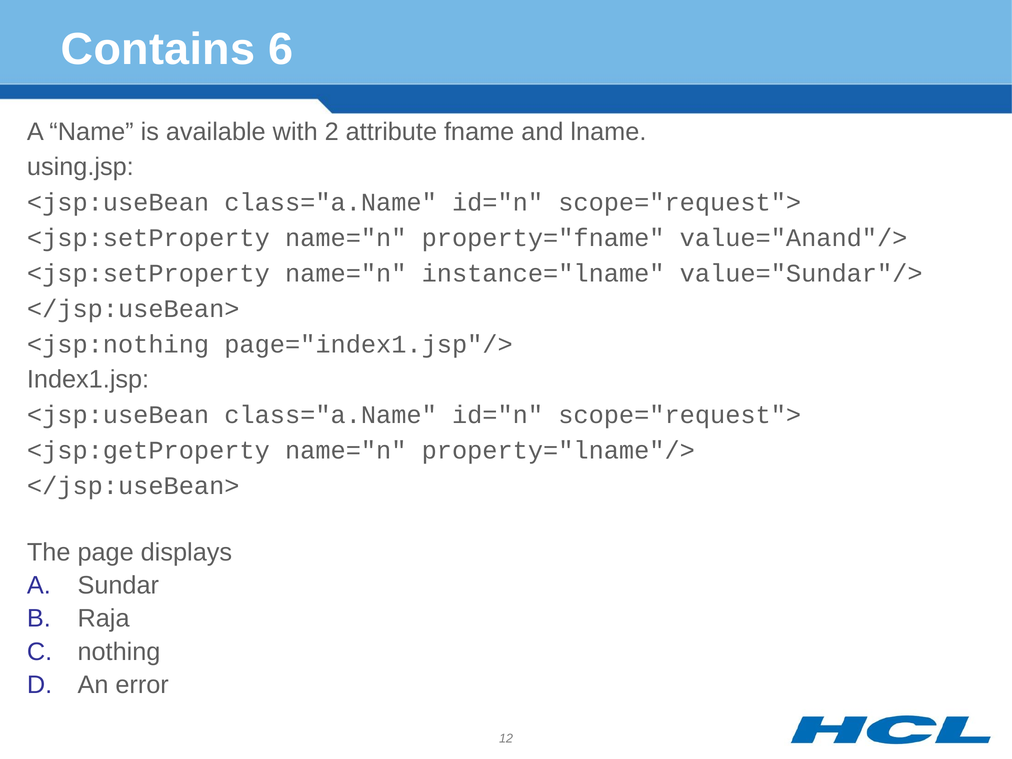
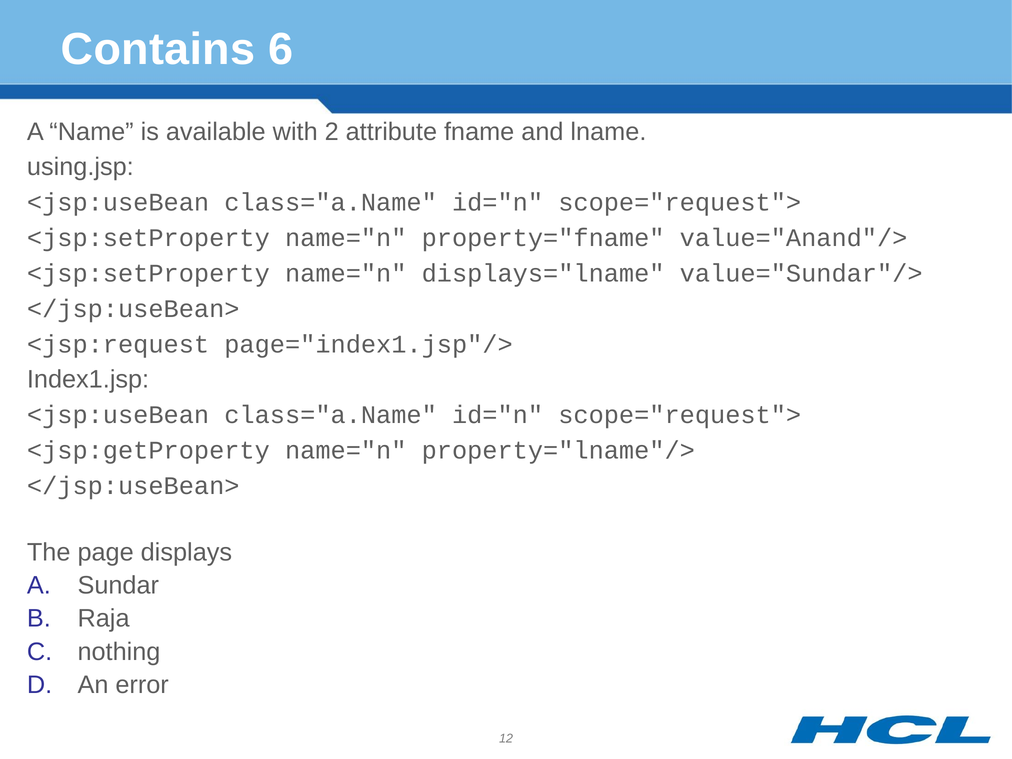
instance="lname: instance="lname -> displays="lname (543, 273)
<jsp:nothing: <jsp:nothing -> <jsp:request (118, 344)
